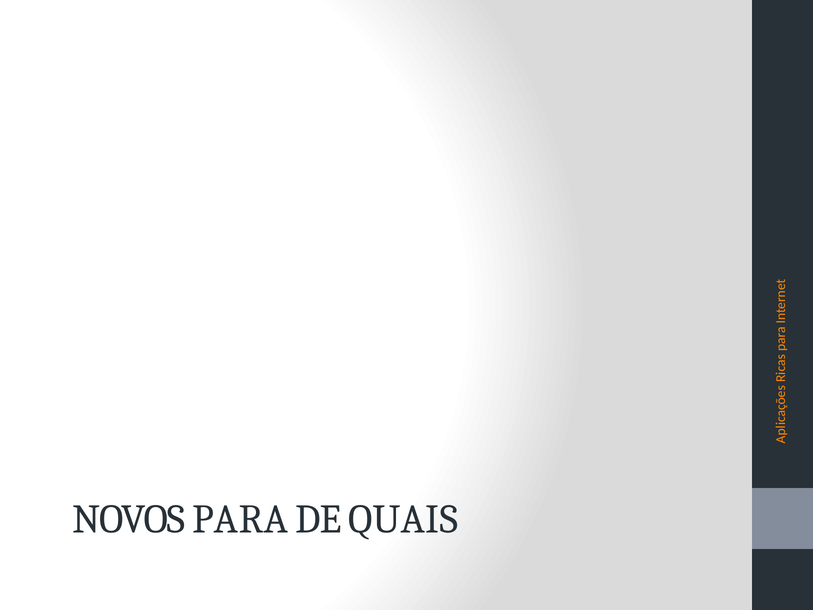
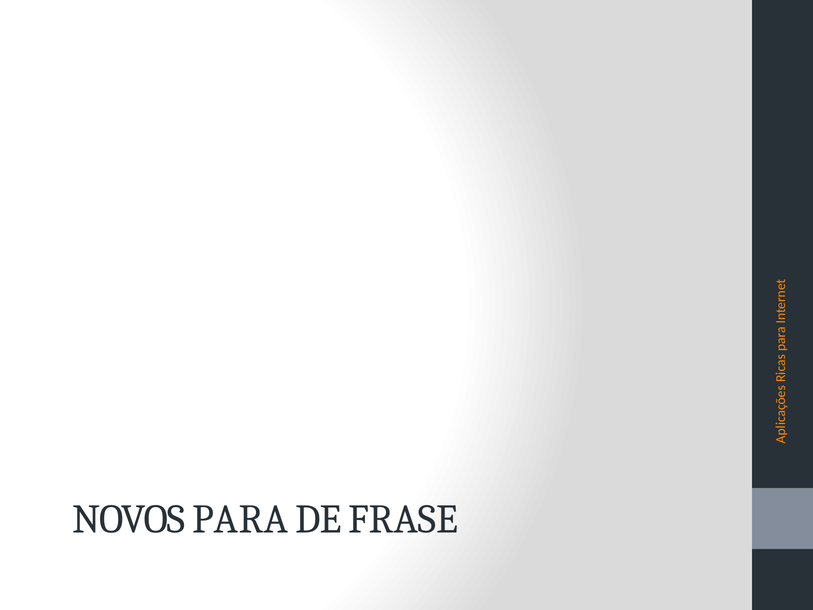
QUAIS: QUAIS -> FRASE (403, 519)
